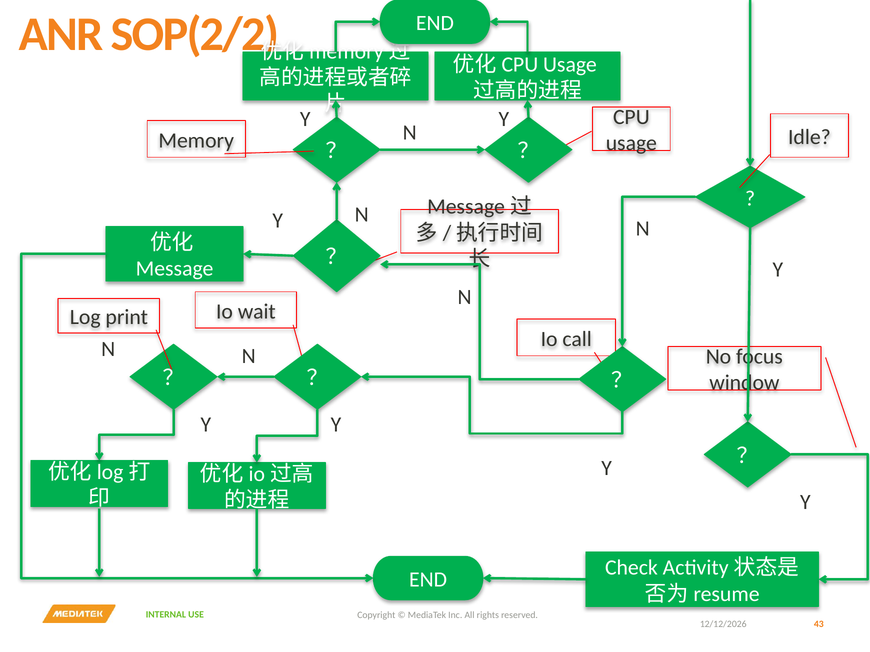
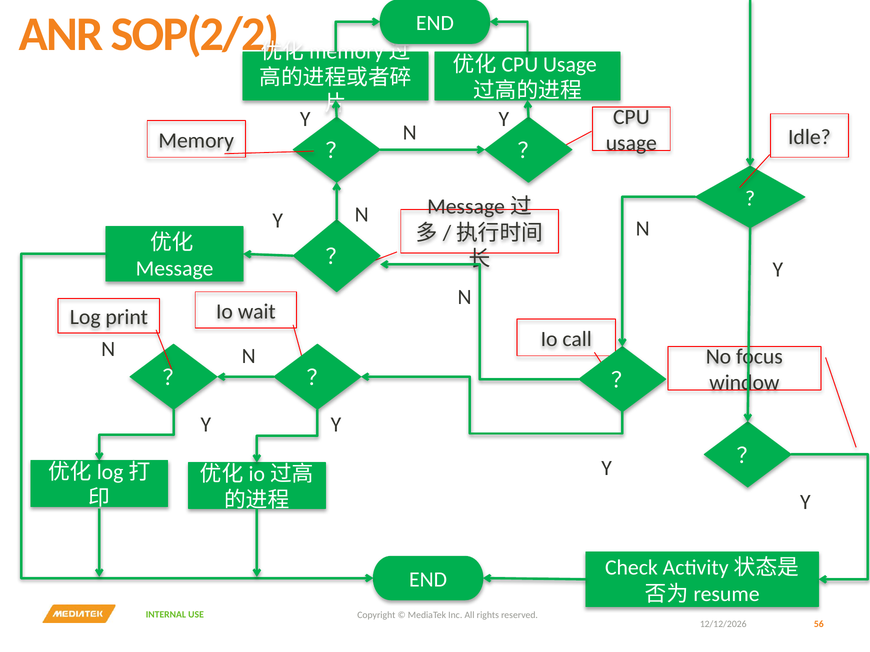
43: 43 -> 56 (819, 625)
